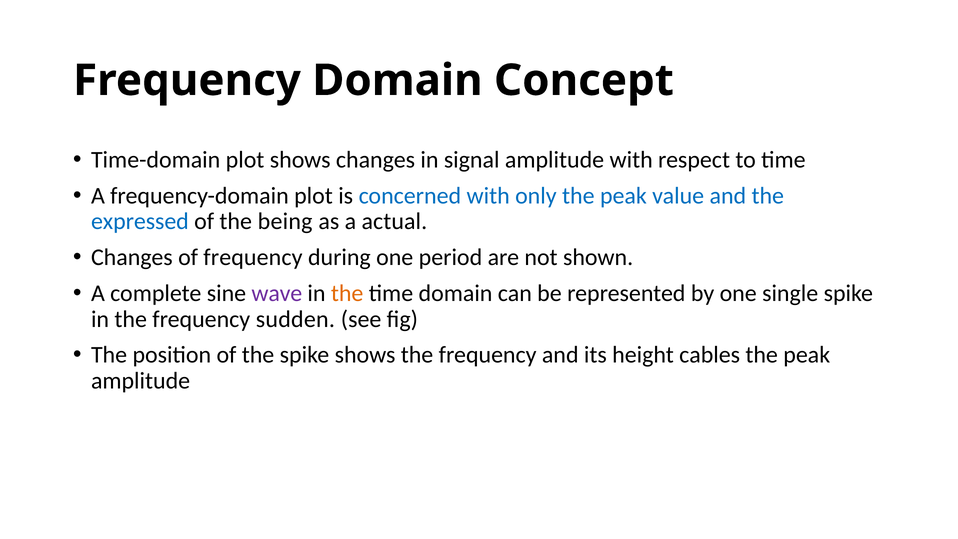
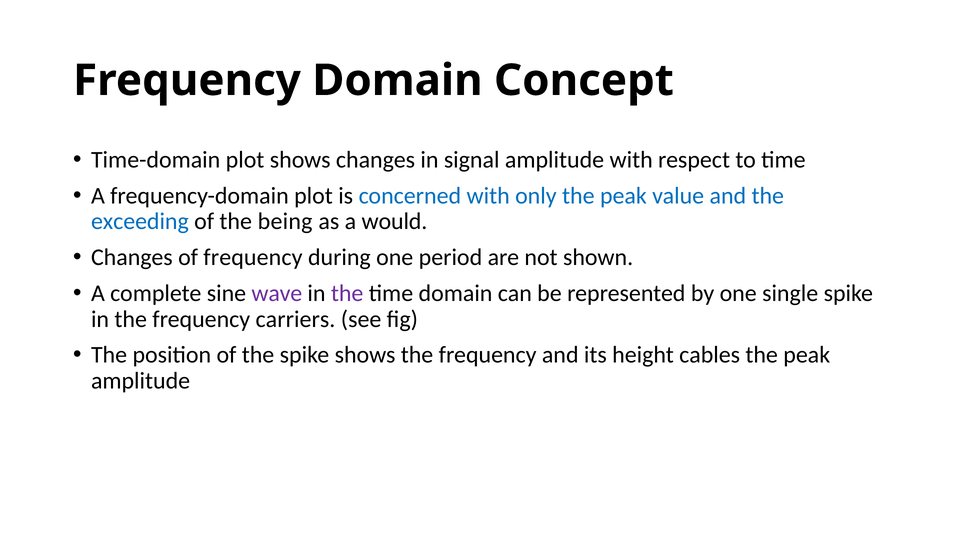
expressed: expressed -> exceeding (140, 222)
actual: actual -> would (394, 222)
the colour: orange -> purple (347, 293)
sudden: sudden -> carriers (295, 319)
